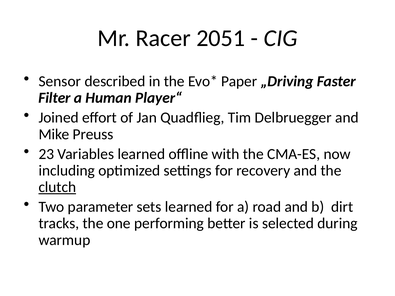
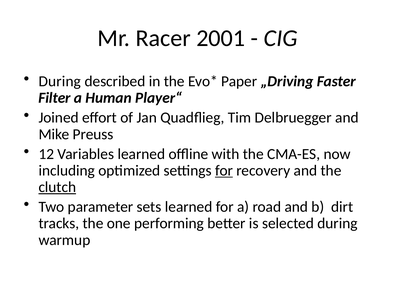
2051: 2051 -> 2001 (221, 38)
Sensor: Sensor -> During (60, 81)
23: 23 -> 12 (46, 154)
for underline: none -> present (224, 171)
